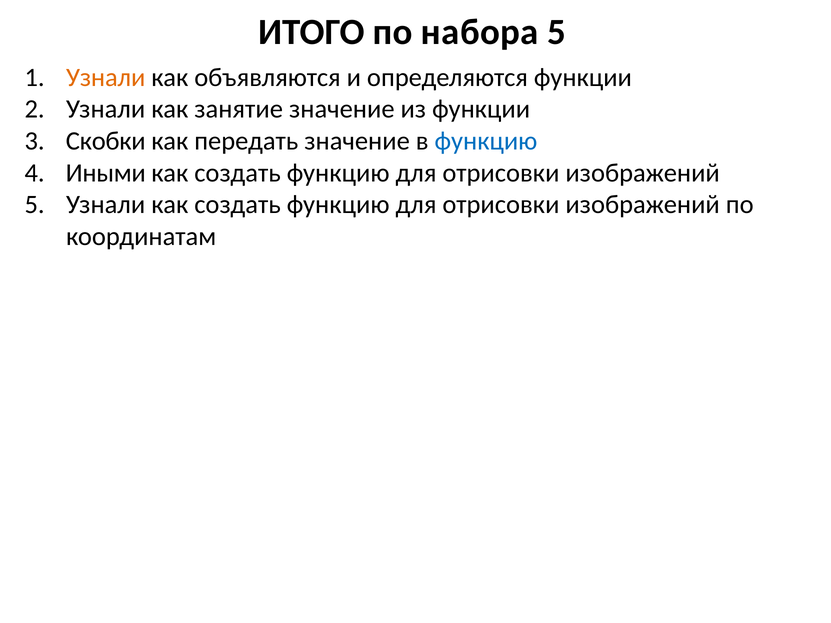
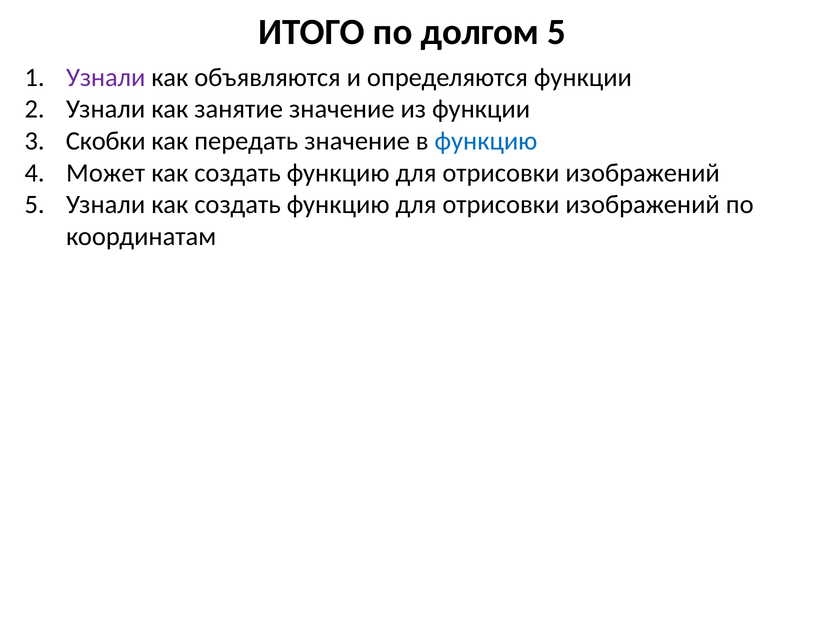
набора: набора -> долгом (480, 32)
Узнали colour: orange -> purple (106, 77)
Иными: Иными -> Может (106, 173)
